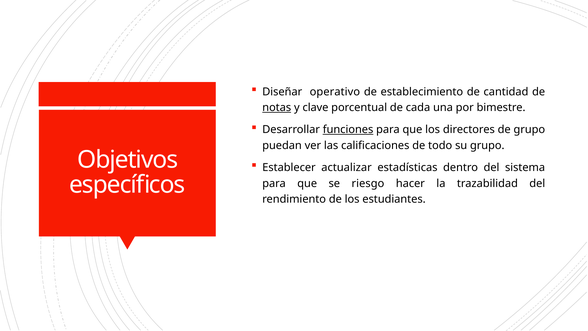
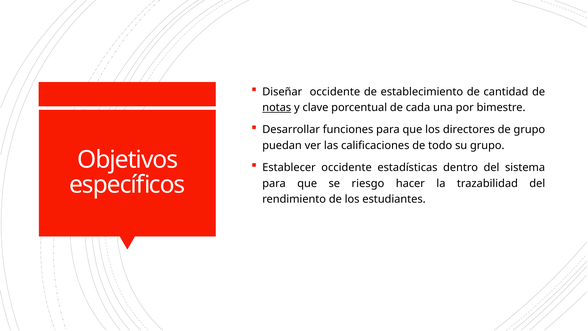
Diseñar operativo: operativo -> occidente (335, 92)
funciones underline: present -> none (348, 130)
Establecer actualizar: actualizar -> occidente (347, 167)
